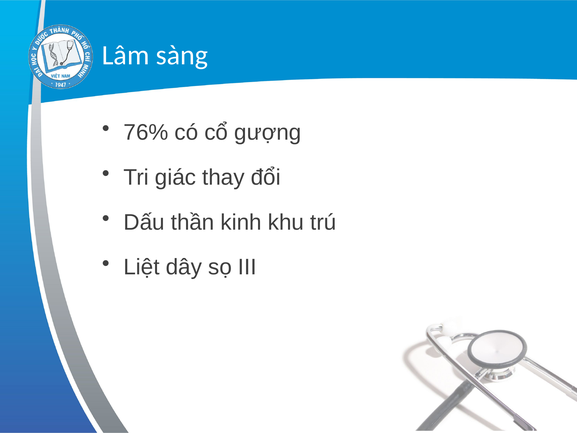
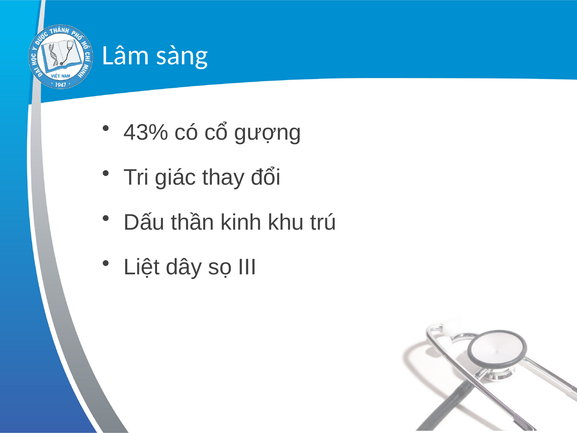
76%: 76% -> 43% (146, 132)
